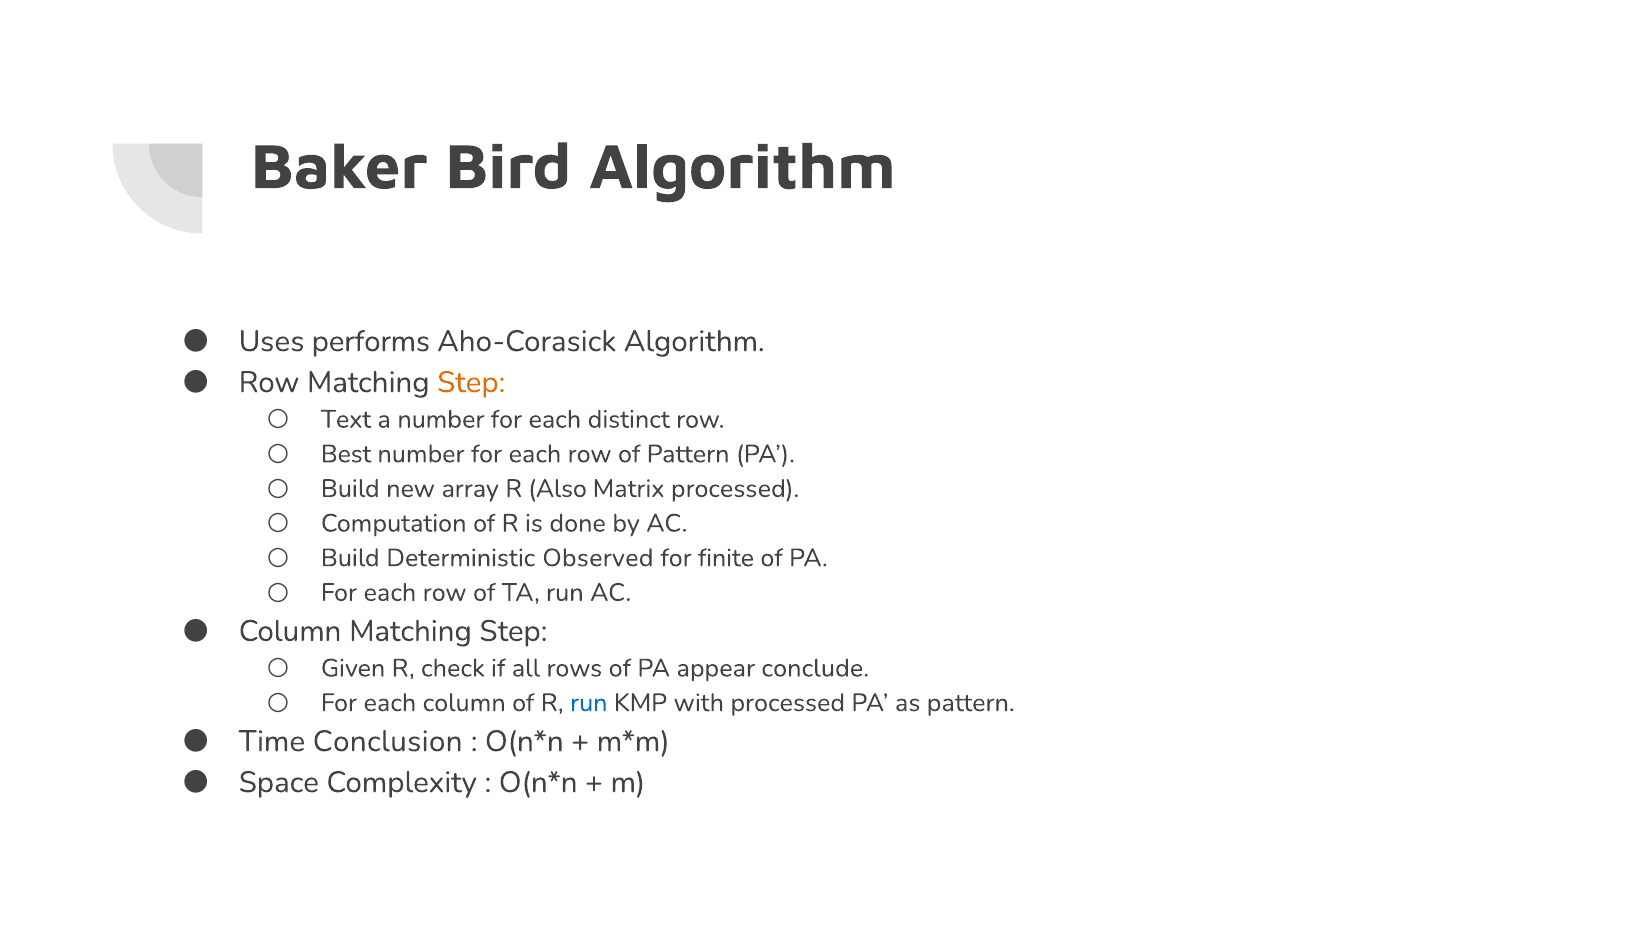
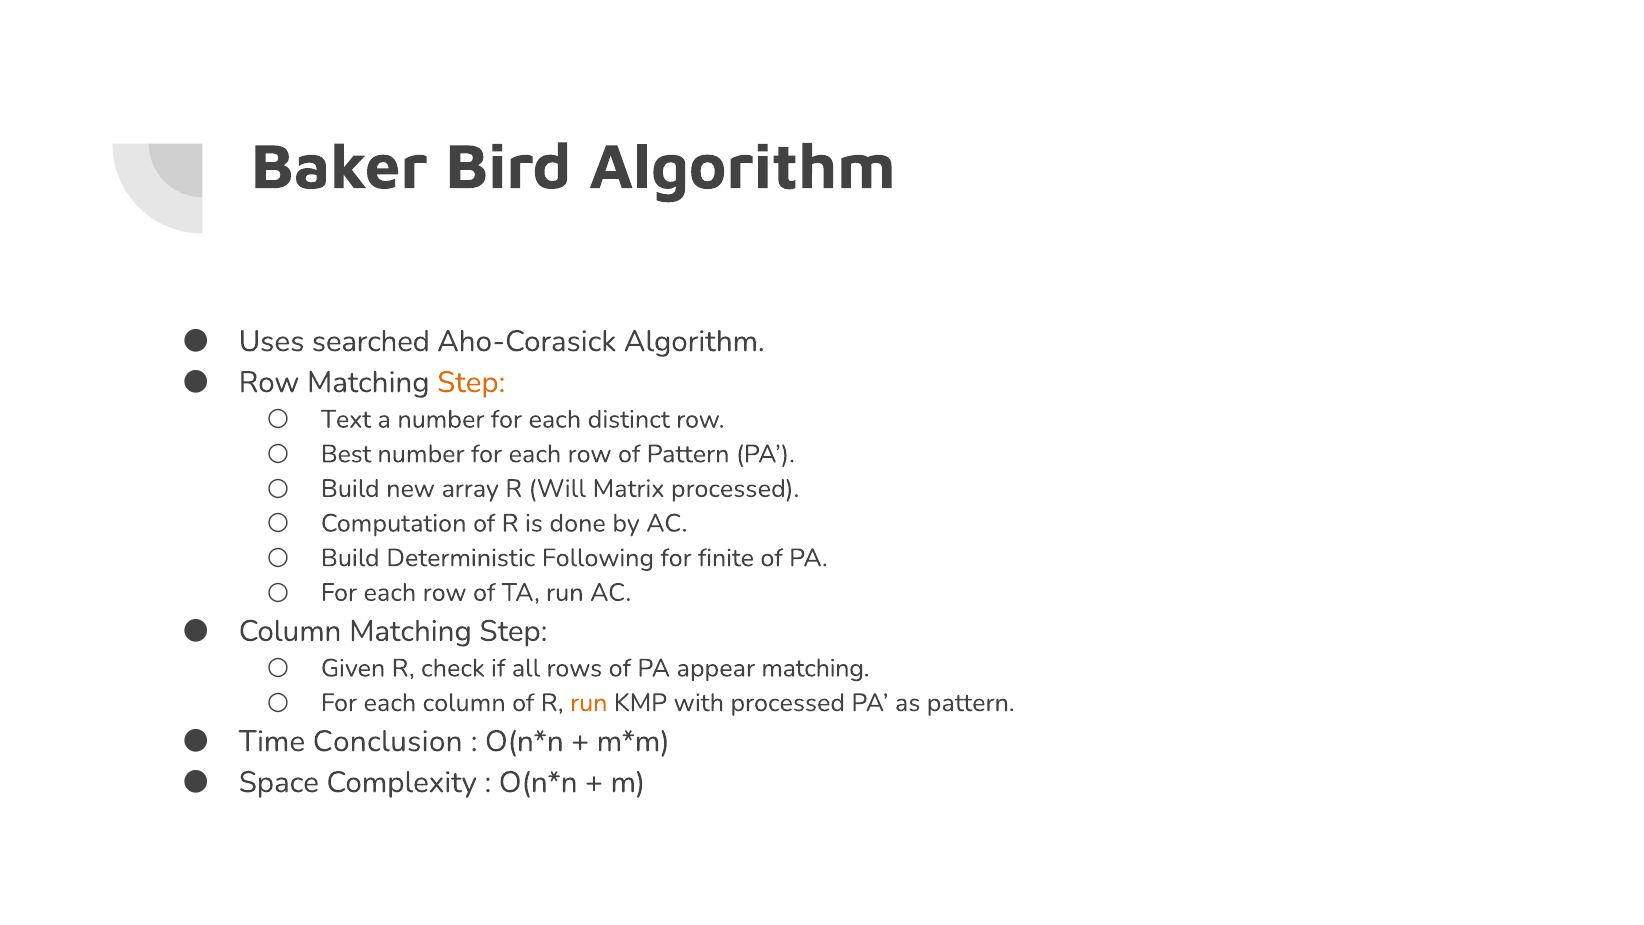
performs: performs -> searched (371, 341)
Also: Also -> Will (557, 489)
Observed: Observed -> Following (598, 558)
appear conclude: conclude -> matching (815, 668)
run colour: blue -> orange (589, 703)
